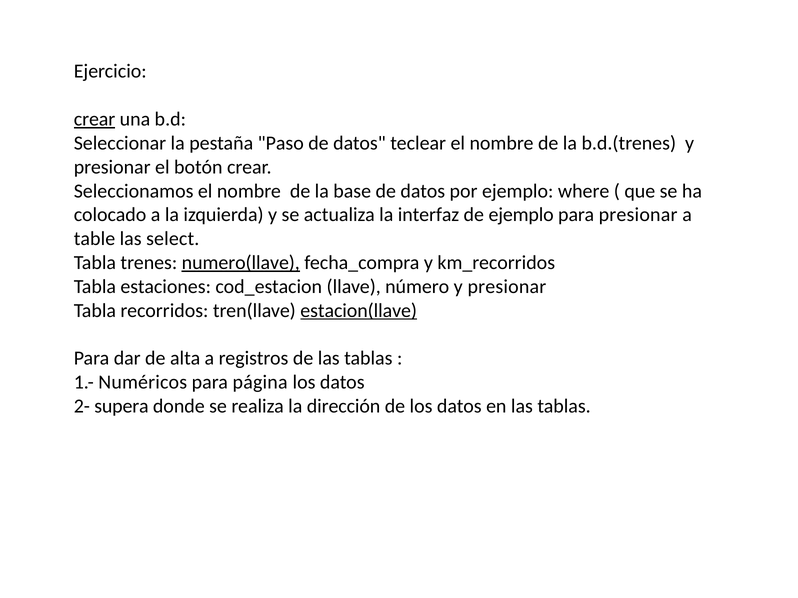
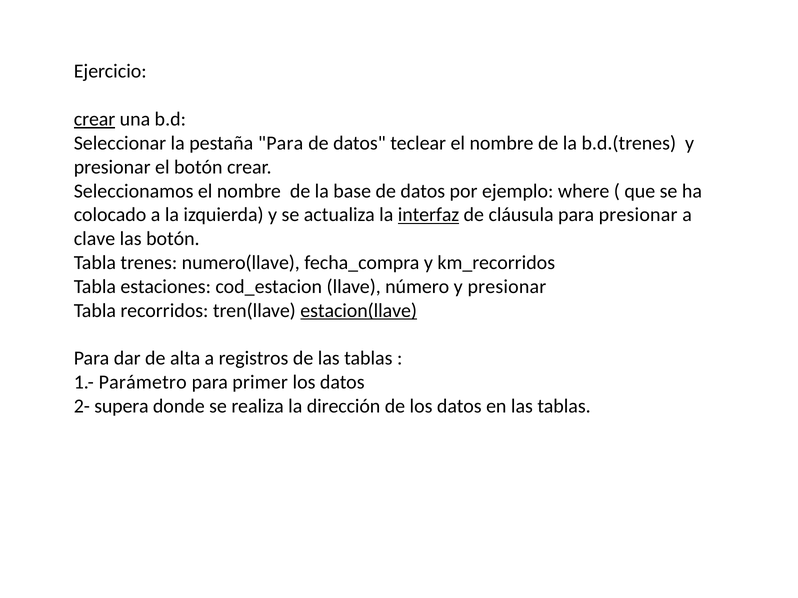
pestaña Paso: Paso -> Para (281, 143)
interfaz underline: none -> present (429, 215)
de ejemplo: ejemplo -> cláusula (521, 215)
table: table -> clave (95, 239)
las select: select -> botón (173, 239)
numero(llave underline: present -> none (241, 263)
Numéricos: Numéricos -> Parámetro (143, 383)
página: página -> primer (260, 383)
